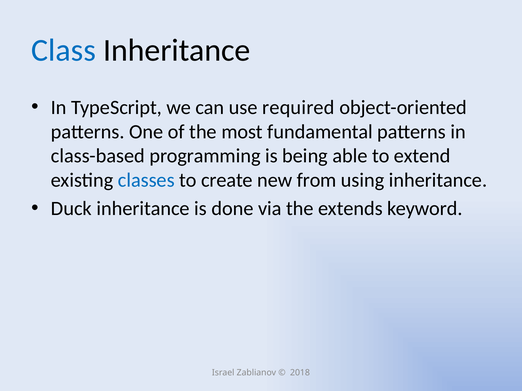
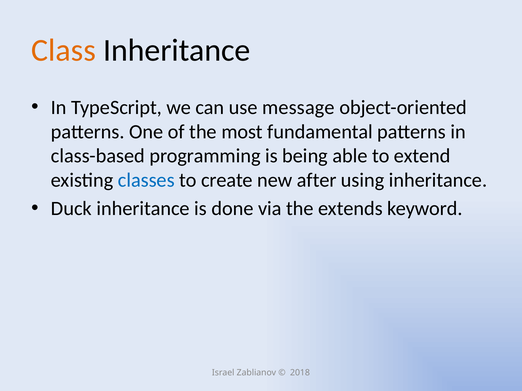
Class colour: blue -> orange (64, 51)
required: required -> message (298, 108)
from: from -> after (317, 180)
